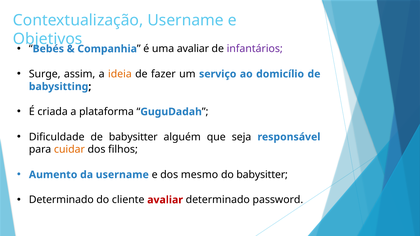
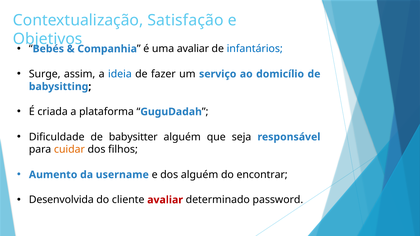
Contextualização Username: Username -> Satisfação (186, 20)
infantários colour: purple -> blue (255, 49)
ideia colour: orange -> blue (120, 74)
dos mesmo: mesmo -> alguém (200, 175)
do babysitter: babysitter -> encontrar (262, 175)
Determinado: Determinado -> Desenvolvida (61, 200)
